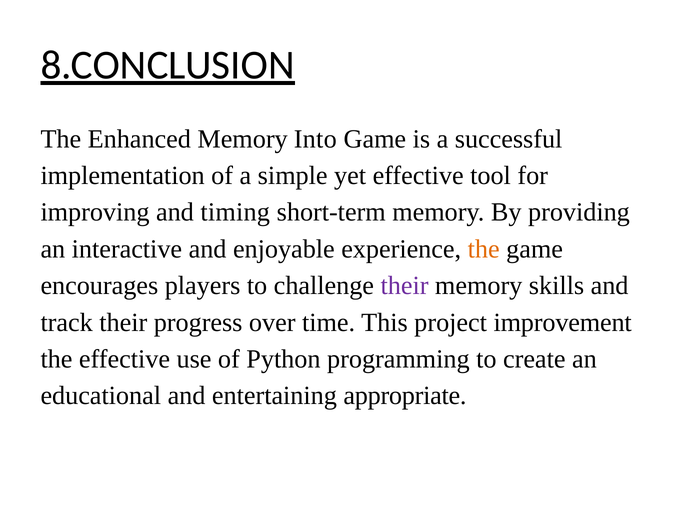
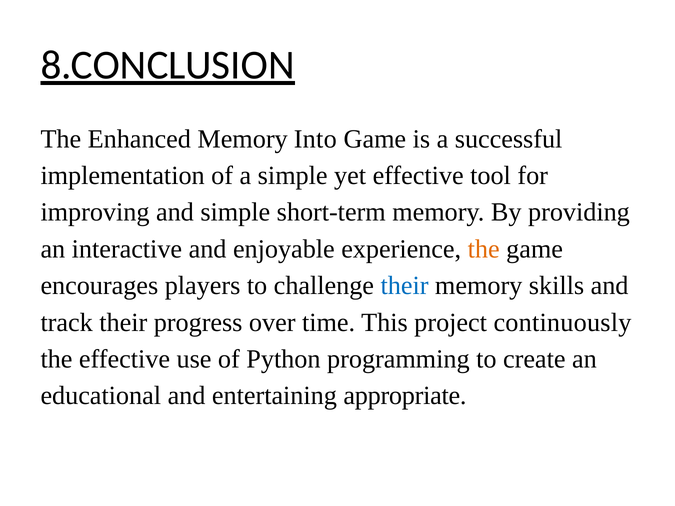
and timing: timing -> simple (235, 212)
their colour: purple -> blue (405, 286)
improvement: improvement -> continuously (562, 323)
